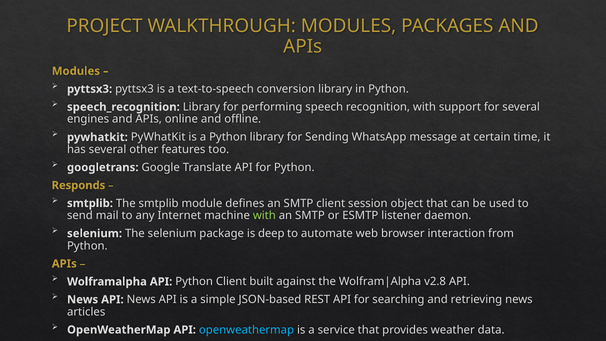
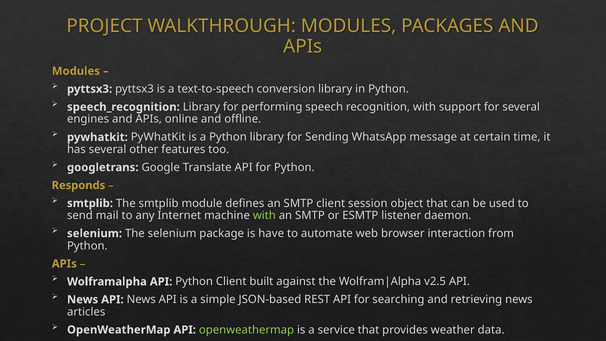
deep: deep -> have (271, 233)
v2.8: v2.8 -> v2.5 (435, 282)
openweathermap colour: light blue -> light green (247, 330)
